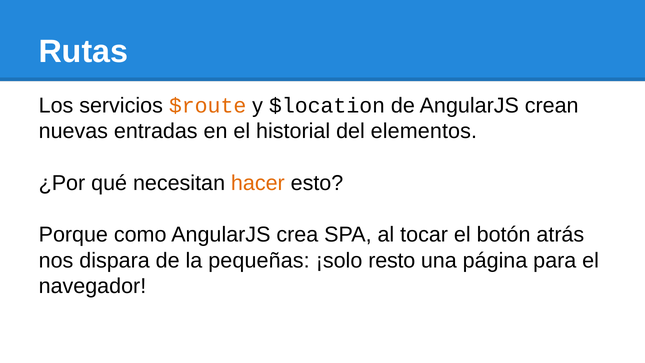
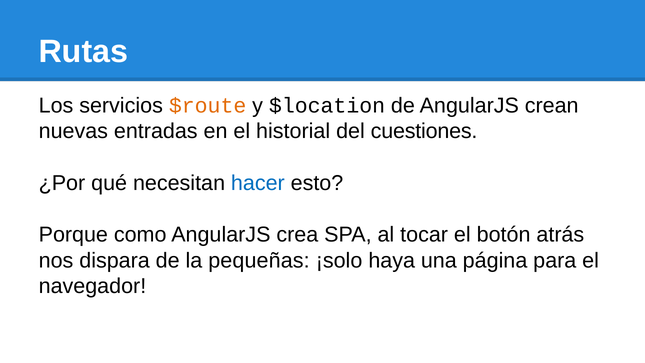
elementos: elementos -> cuestiones (424, 131)
hacer colour: orange -> blue (258, 183)
resto: resto -> haya (392, 260)
